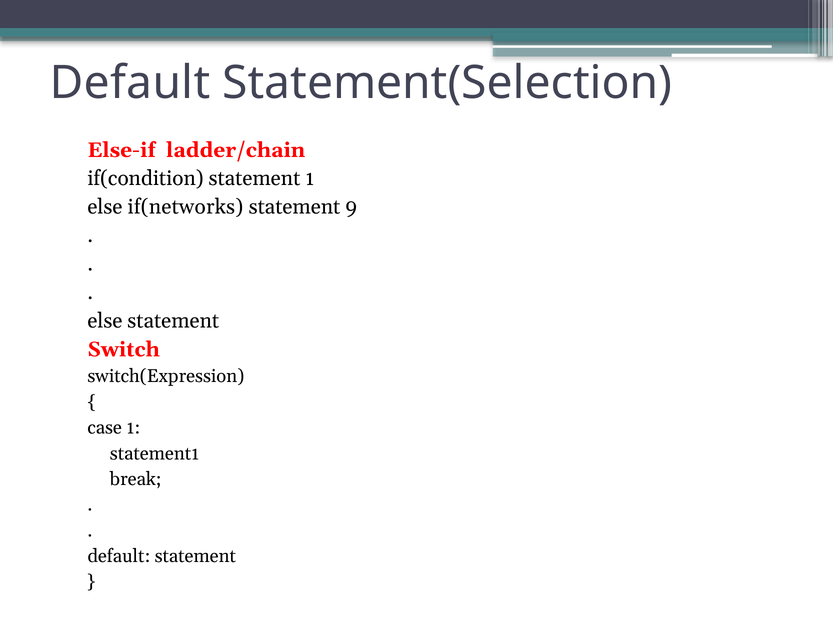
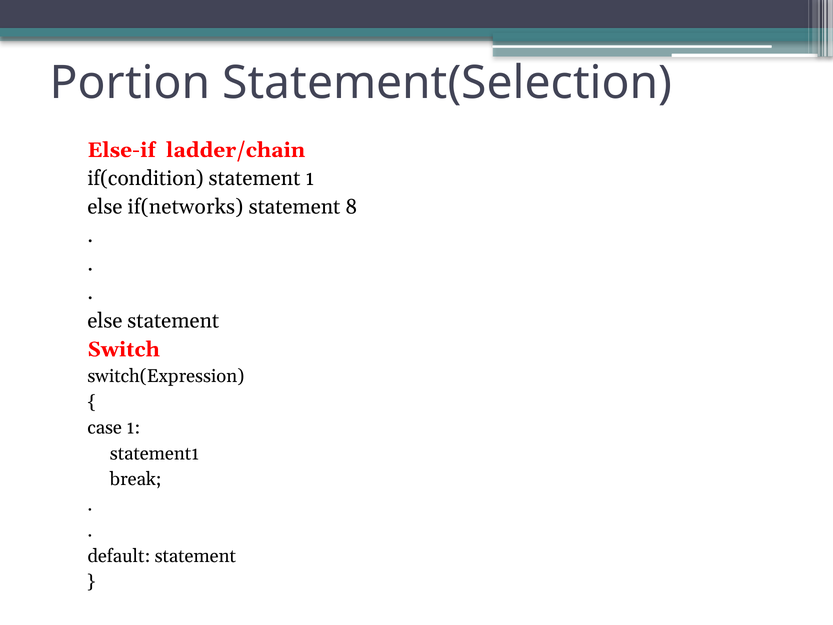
Default: Default -> Portion (130, 83)
9: 9 -> 8 (351, 207)
